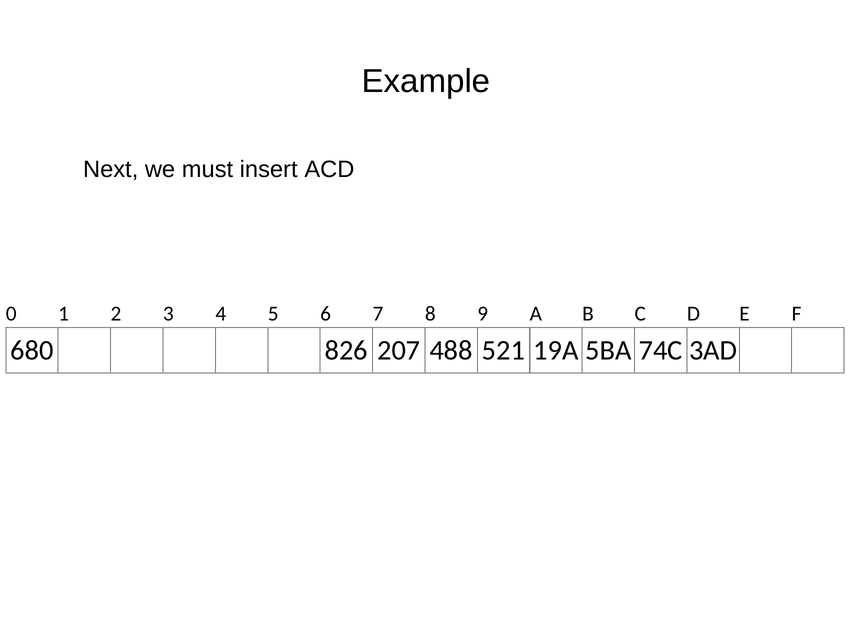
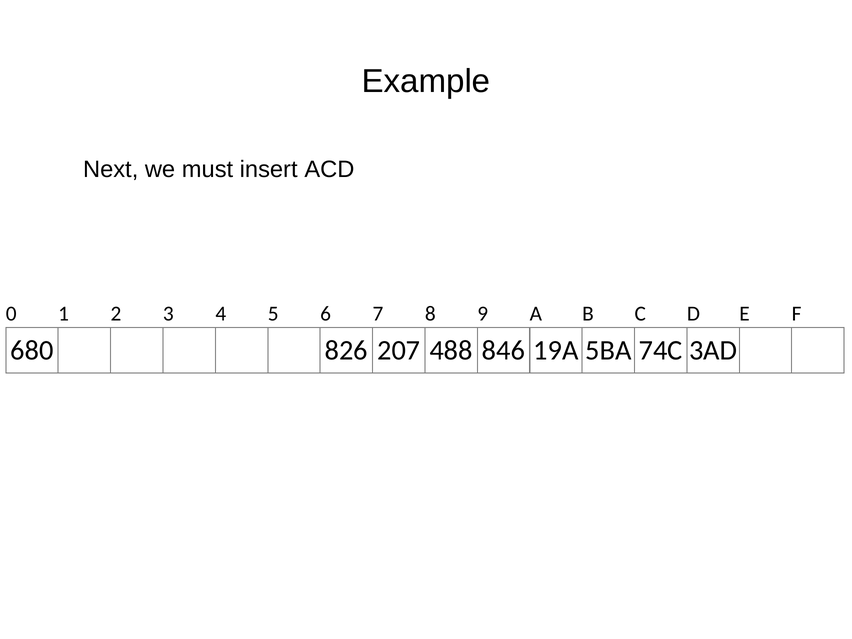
521: 521 -> 846 (504, 351)
